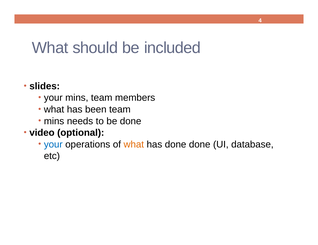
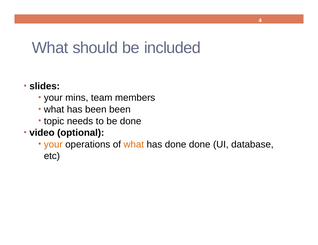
been team: team -> been (120, 110)
mins: mins -> topic (54, 121)
your colour: blue -> orange (53, 145)
